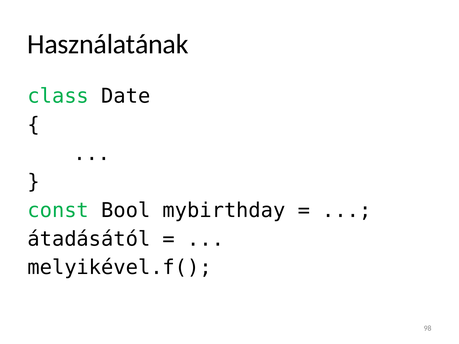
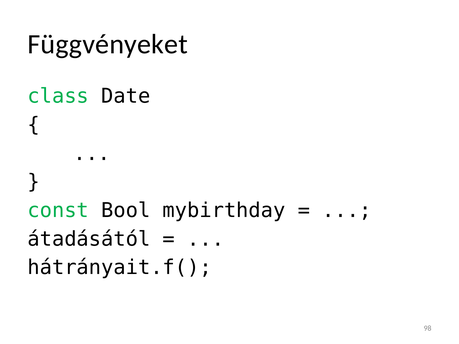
Használatának: Használatának -> Függvényeket (108, 44)
melyikével.f(: melyikével.f( -> hátrányait.f( (120, 268)
